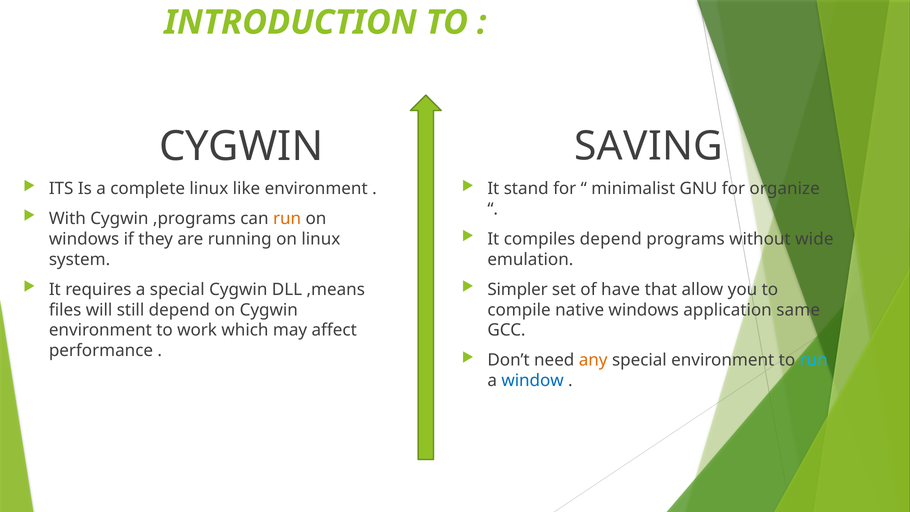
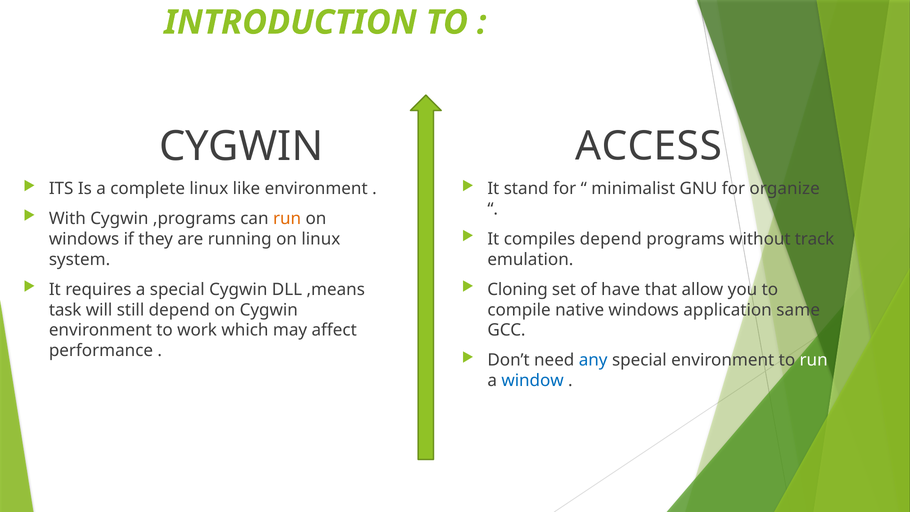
SAVING: SAVING -> ACCESS (649, 146)
wide: wide -> track (815, 239)
Simpler: Simpler -> Cloning (518, 289)
files: files -> task (65, 310)
any colour: orange -> blue (593, 360)
run colour: light blue -> white (814, 360)
